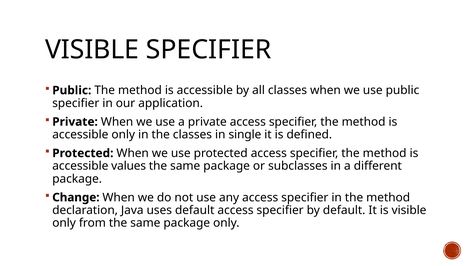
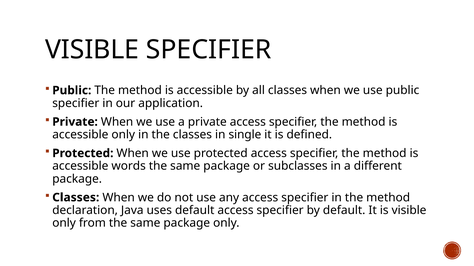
values: values -> words (129, 166)
Change: Change -> Classes (76, 198)
